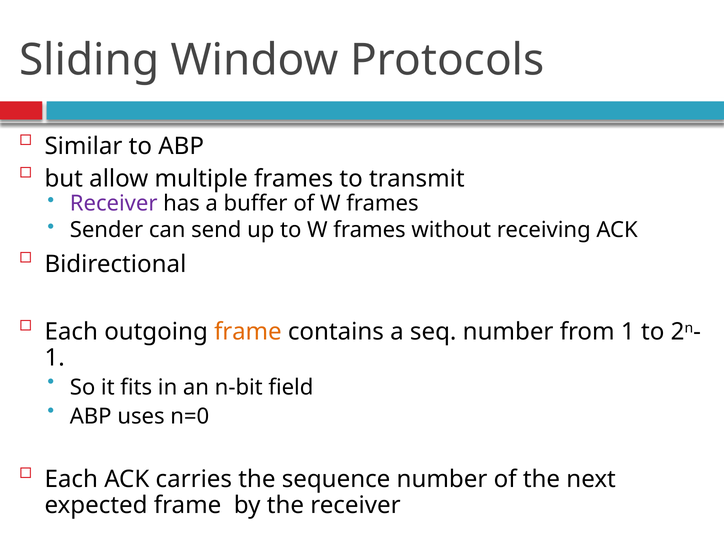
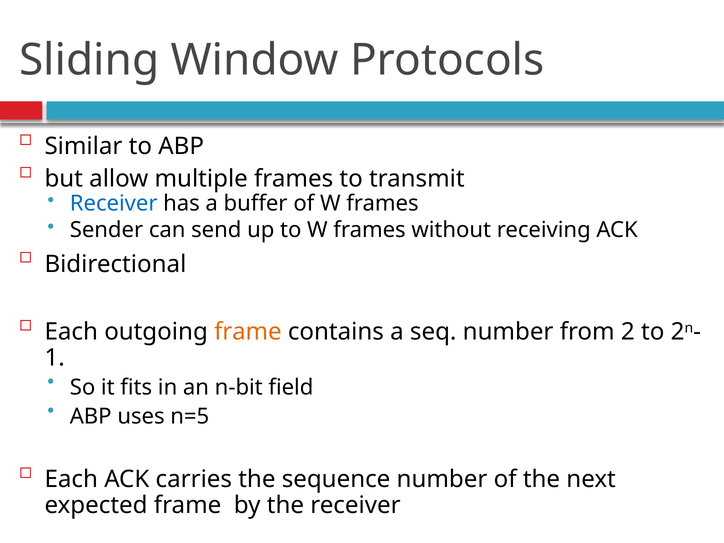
Receiver colour: purple -> blue (114, 204)
from 1: 1 -> 2 (628, 332)
n=0: n=0 -> n=5 (190, 416)
